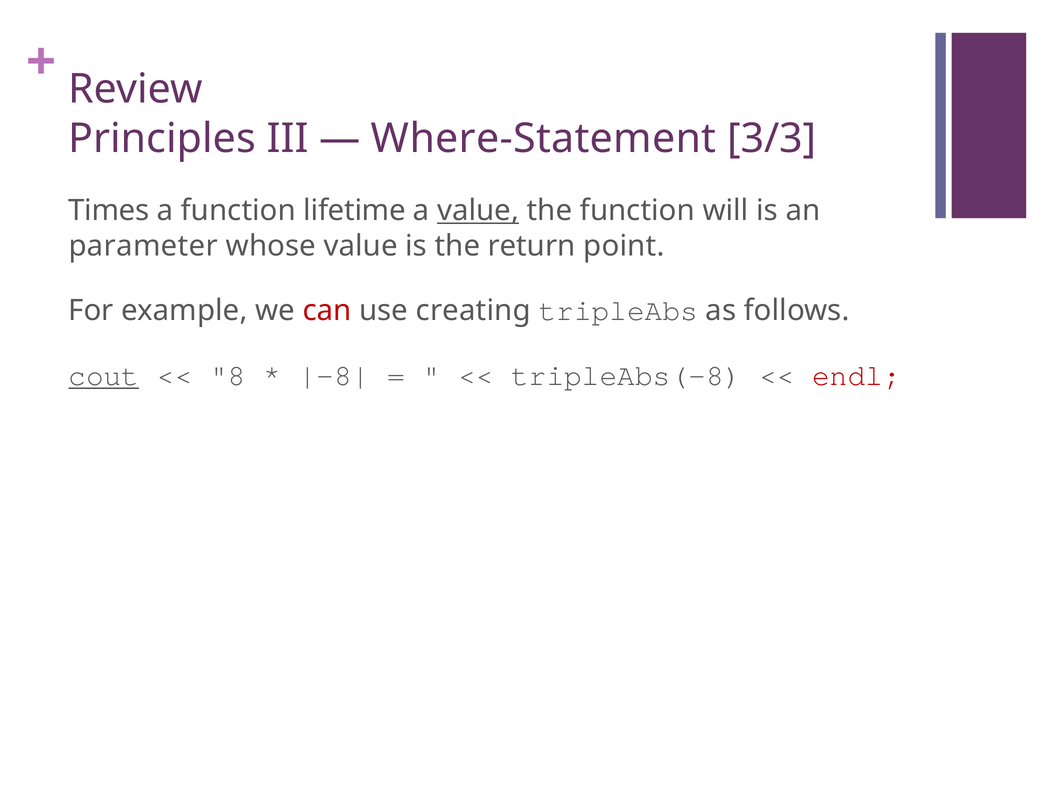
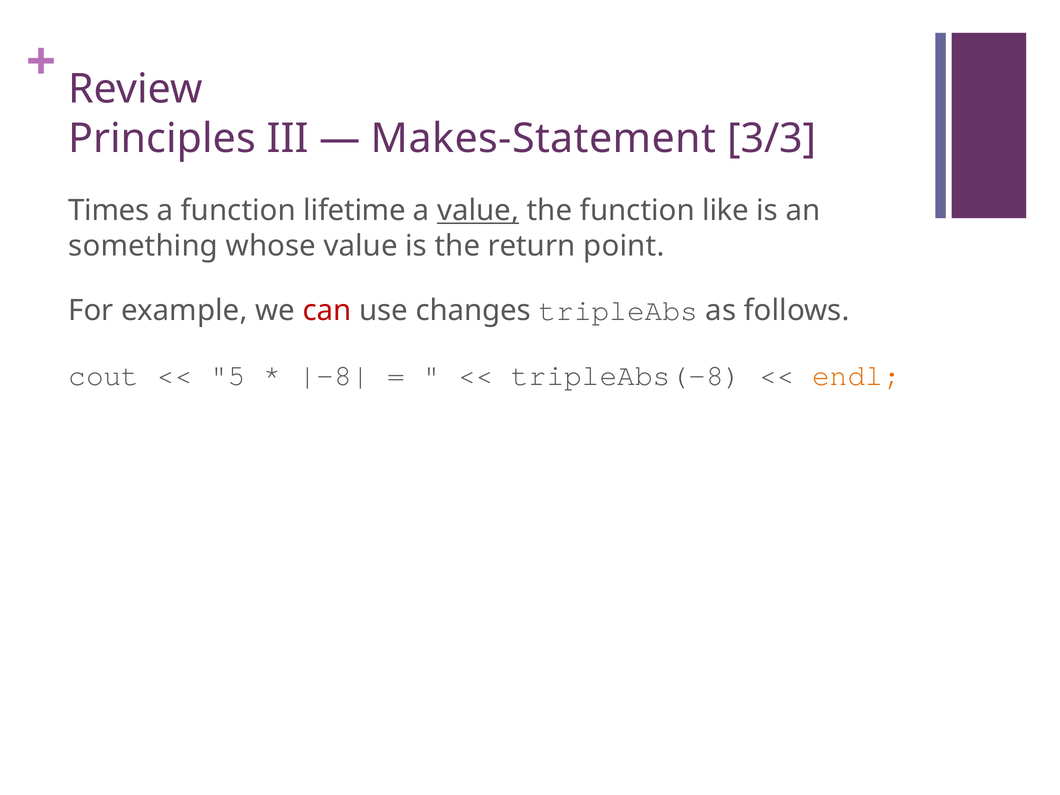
Where-Statement: Where-Statement -> Makes-Statement (543, 139)
will: will -> like (726, 211)
parameter: parameter -> something (143, 246)
creating: creating -> changes (473, 311)
cout underline: present -> none (104, 376)
8: 8 -> 5 (228, 376)
endl colour: red -> orange (857, 376)
